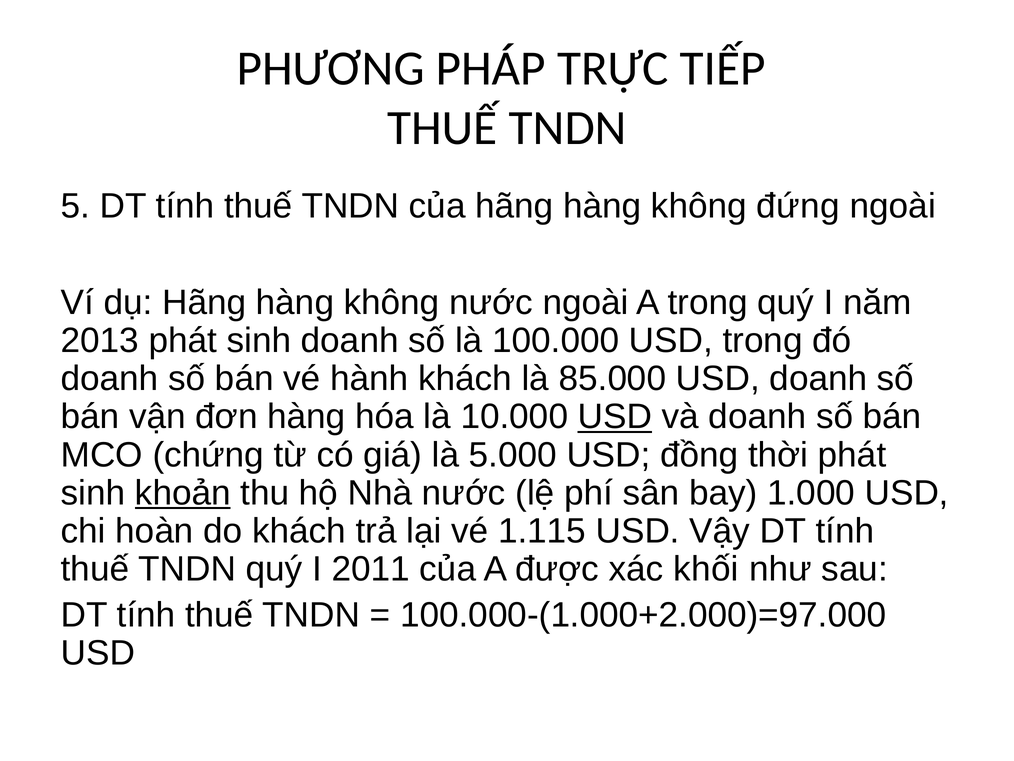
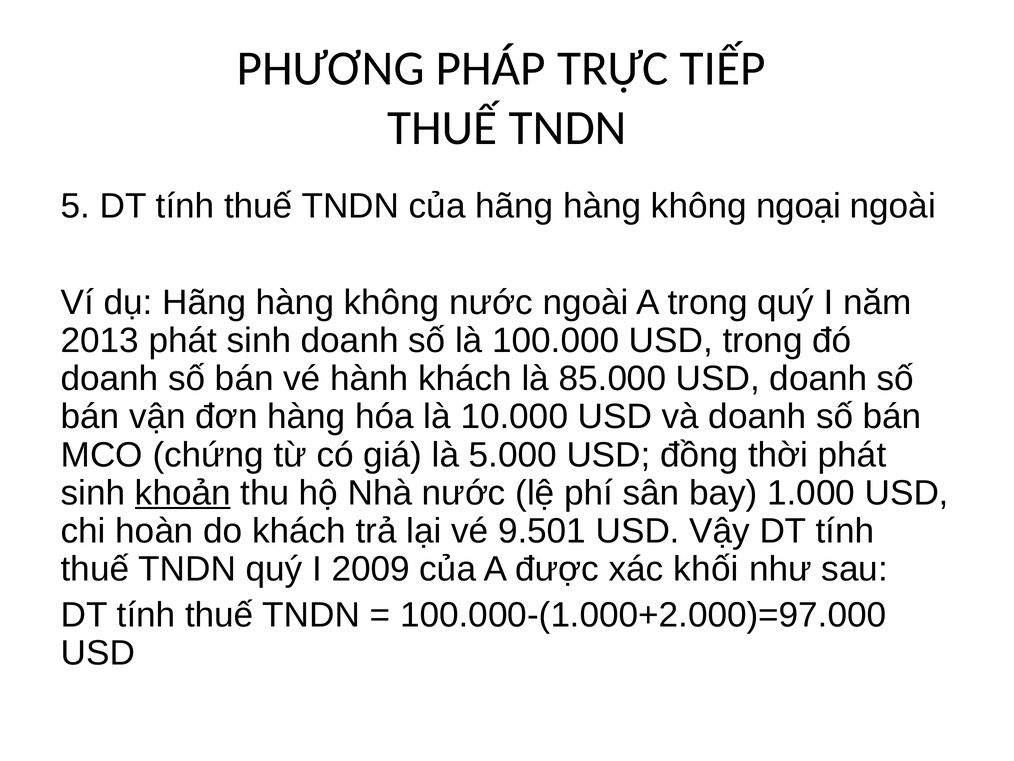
đứng: đứng -> ngoại (798, 206)
USD underline: present -> none (615, 417)
1.115: 1.115 -> 9.501 (542, 531)
2011: 2011 -> 2009 (371, 569)
